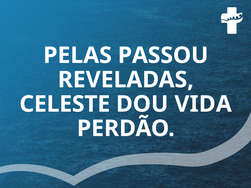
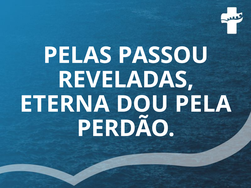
CELESTE: CELESTE -> ETERNA (65, 104)
VIDA: VIDA -> PELA (203, 104)
